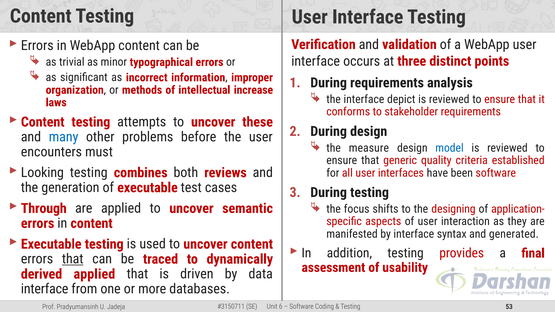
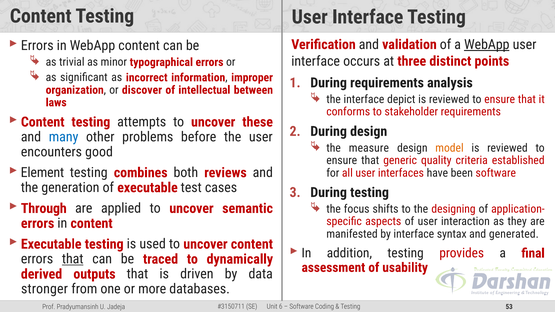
WebApp underline: none -> present (487, 45)
methods: methods -> discover (142, 90)
increase: increase -> between (253, 90)
model colour: blue -> orange (449, 148)
must: must -> good (99, 152)
Looking: Looking -> Element (42, 173)
derived applied: applied -> outputs (94, 274)
interface: interface -> stronger (44, 289)
